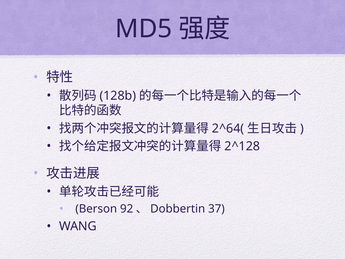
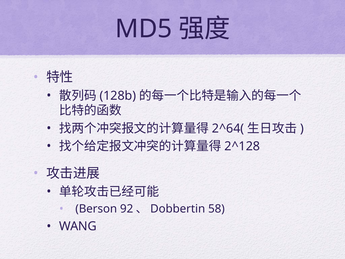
37: 37 -> 58 (216, 209)
